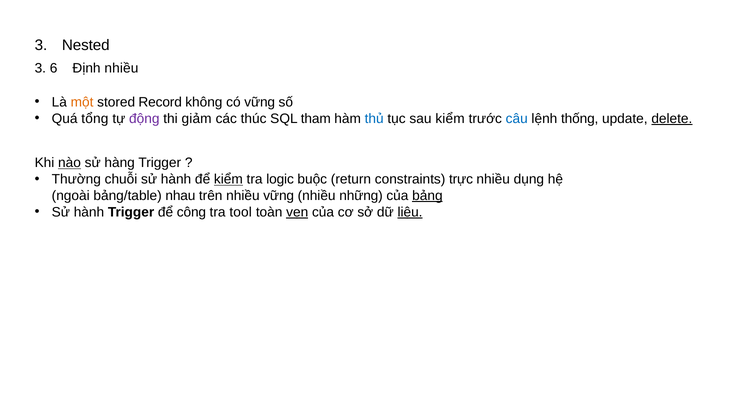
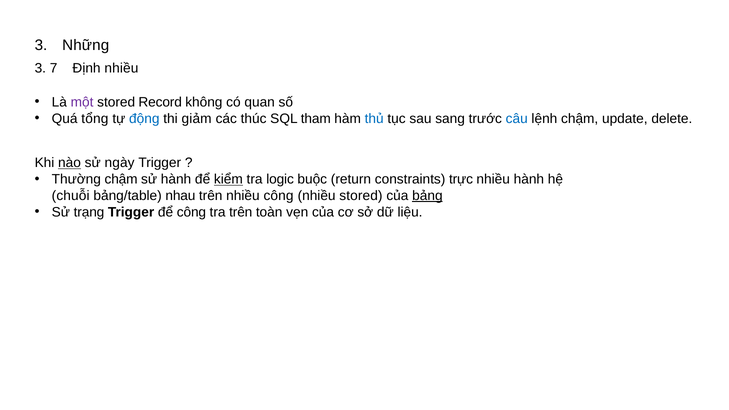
Nested: Nested -> Những (86, 45)
6: 6 -> 7 (54, 68)
một colour: orange -> purple (82, 102)
có vững: vững -> quan (260, 102)
động colour: purple -> blue (144, 119)
sau kiểm: kiểm -> sang (450, 119)
lệnh thống: thống -> chậm (580, 119)
delete underline: present -> none (672, 119)
hàng: hàng -> ngày (120, 163)
Thường chuỗi: chuỗi -> chậm (121, 179)
nhiều dụng: dụng -> hành (529, 179)
ngoài: ngoài -> chuỗi (71, 196)
nhiều vững: vững -> công (279, 196)
nhiều những: những -> stored (361, 196)
hành: hành -> trạng (89, 212)
tra tool: tool -> trên (241, 212)
vẹn underline: present -> none (297, 212)
liệu underline: present -> none (410, 212)
